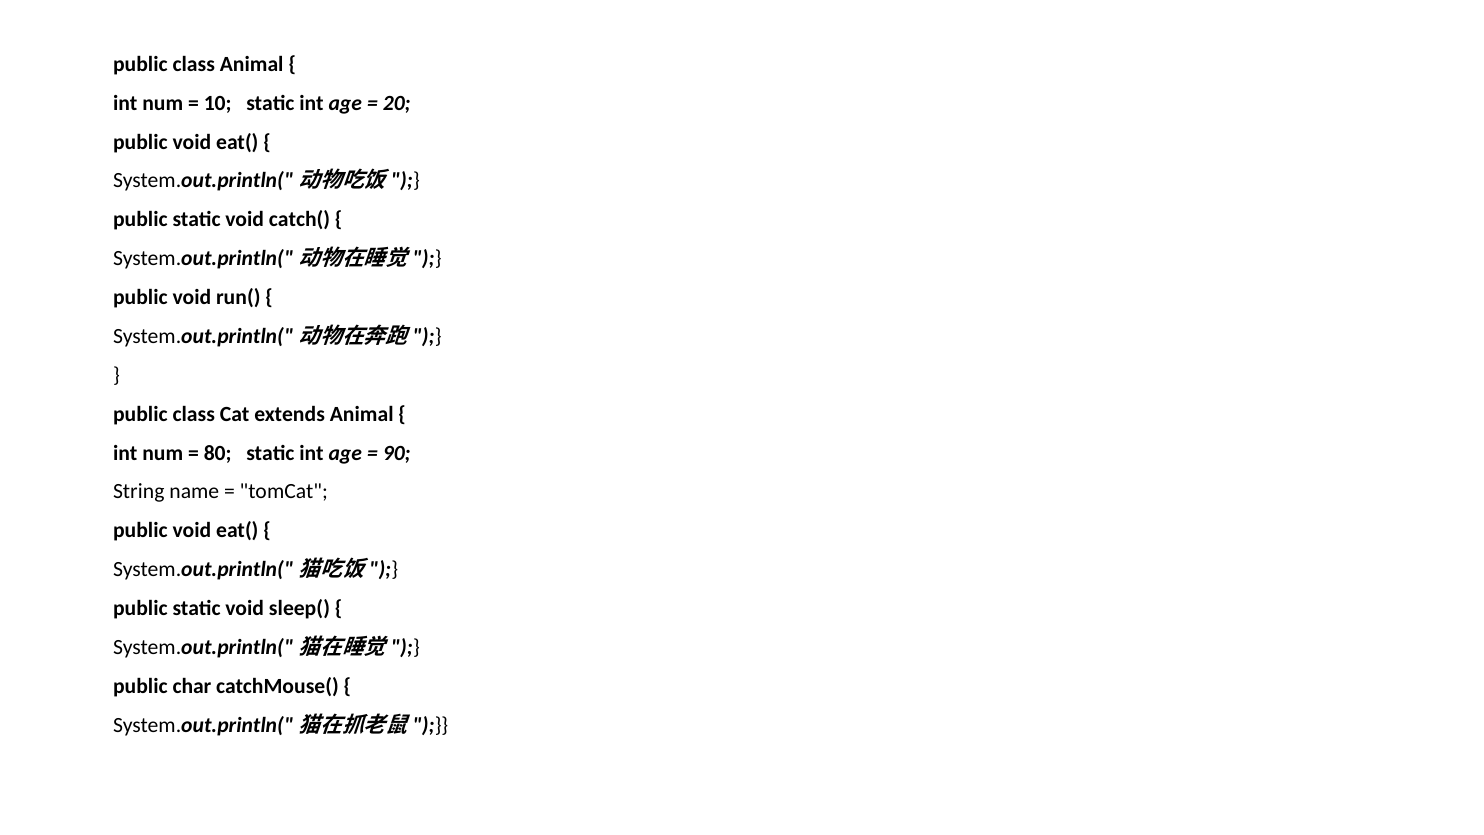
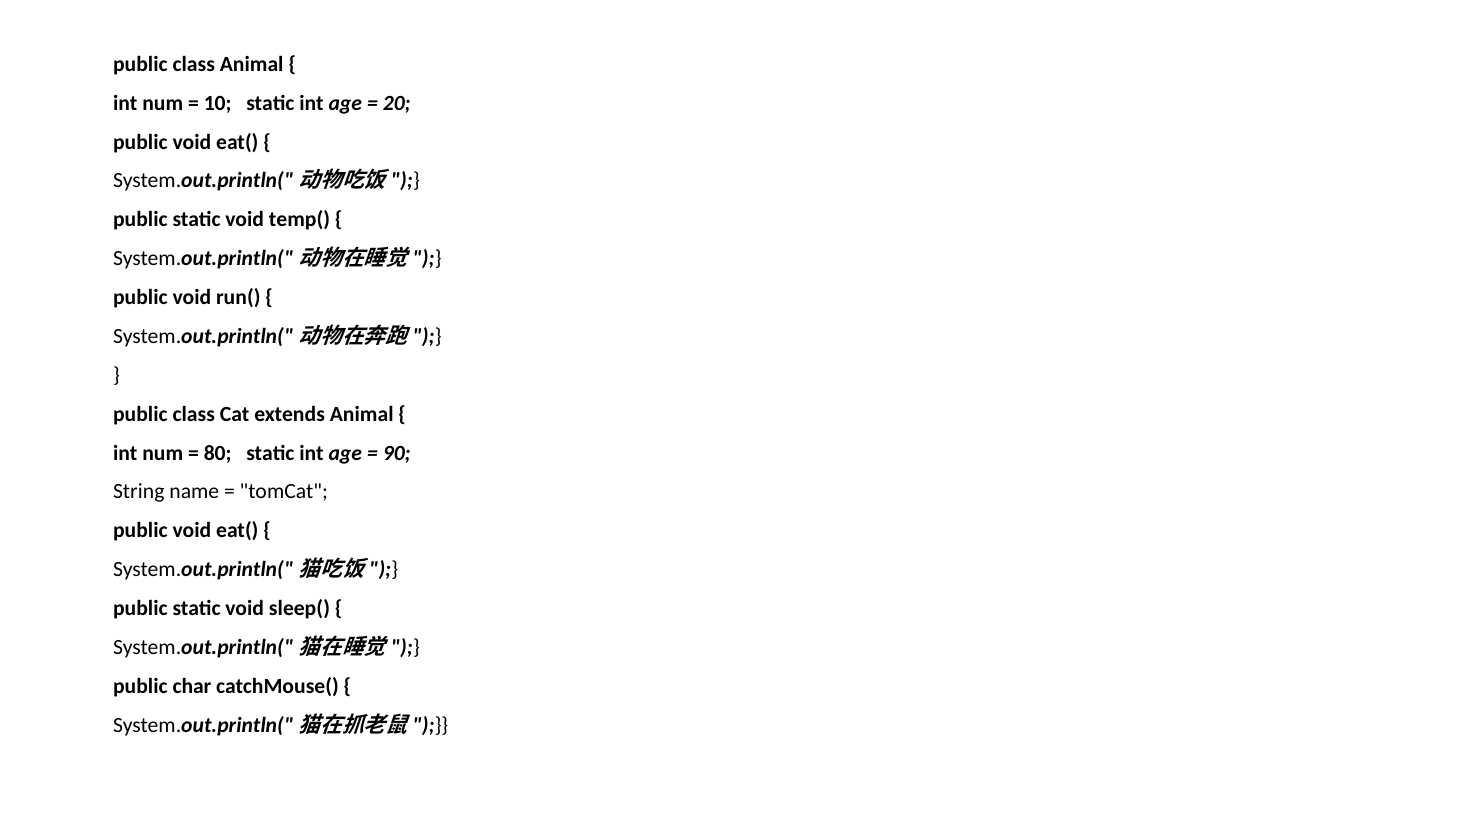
catch(: catch( -> temp( (300, 220)
